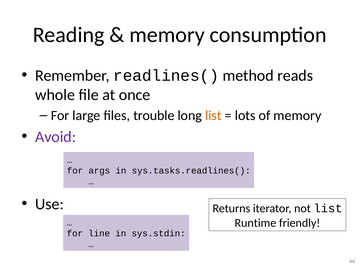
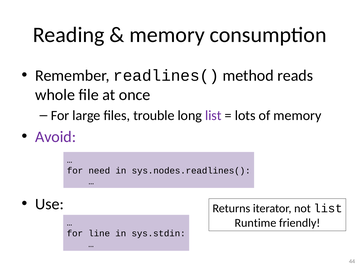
list colour: orange -> purple (213, 115)
args: args -> need (99, 171)
sys.tasks.readlines(: sys.tasks.readlines( -> sys.nodes.readlines( (191, 171)
